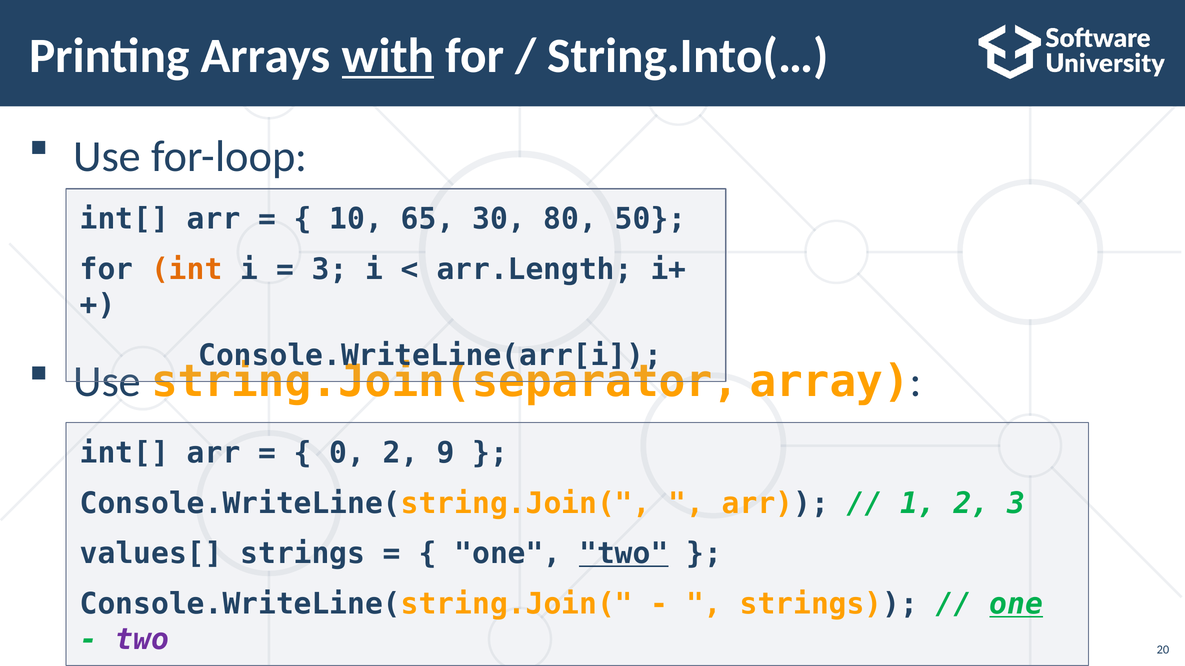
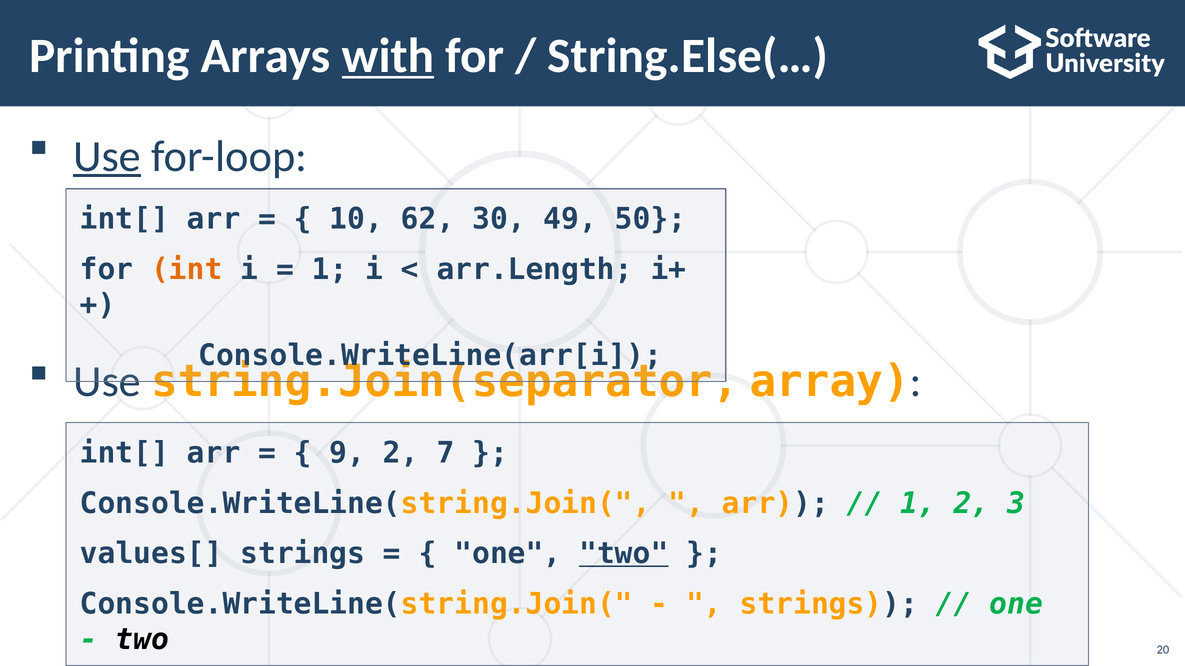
String.Into(…: String.Into(… -> String.Else(… (688, 56)
Use underline: none -> present (107, 157)
65: 65 -> 62 (428, 219)
80: 80 -> 49 (570, 219)
3: 3 -> 1 (330, 270)
0: 0 -> 9 (347, 453)
9: 9 -> 7 (445, 453)
one underline: present -> none (1016, 604)
two colour: purple -> black (142, 640)
